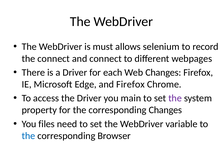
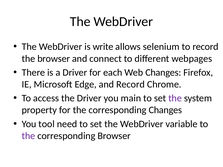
must: must -> write (103, 47)
the connect: connect -> browser (54, 59)
and Firefox: Firefox -> Record (131, 84)
files: files -> tool (47, 124)
the colour: blue -> purple (28, 136)
